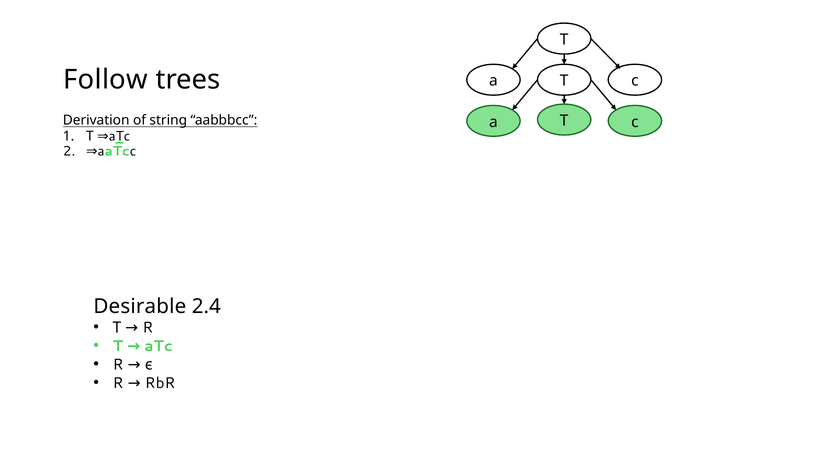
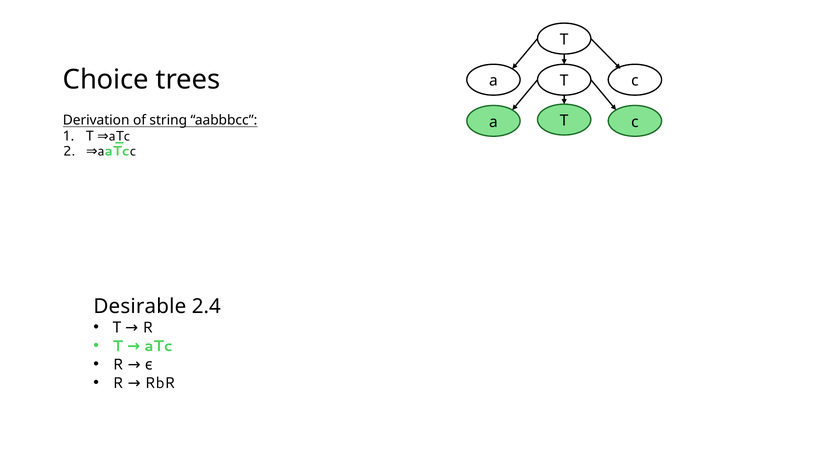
Follow: Follow -> Choice (106, 80)
